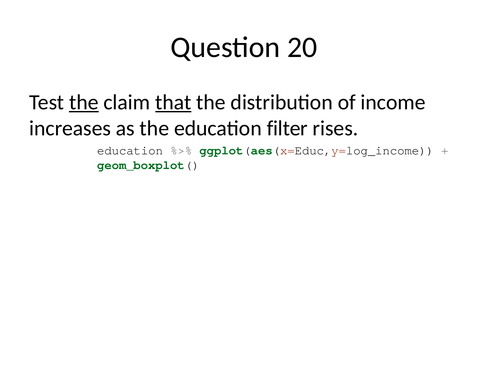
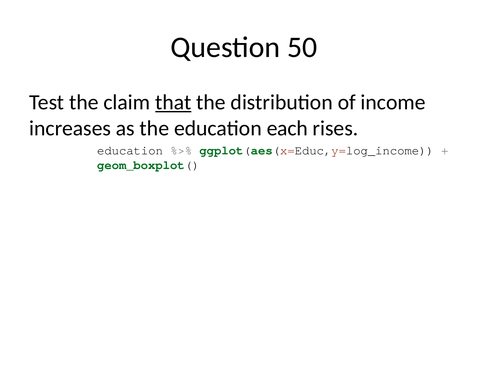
20: 20 -> 50 (302, 47)
the underline: present -> none (84, 102)
filter: filter -> each (287, 128)
